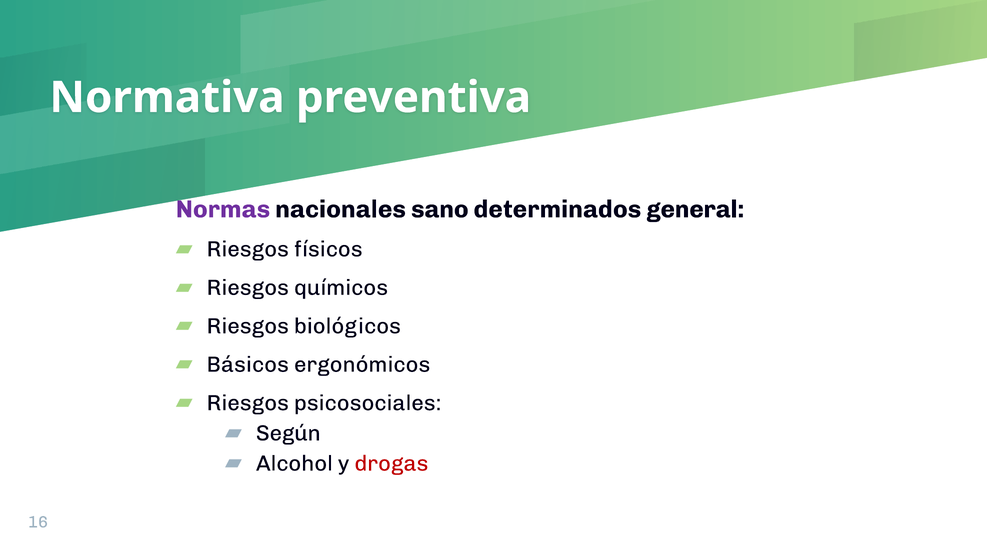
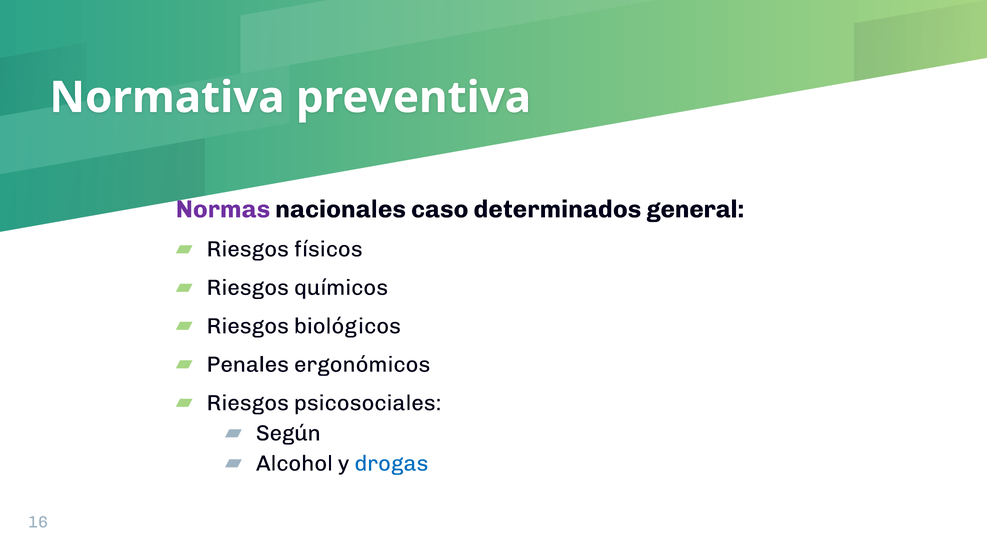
sano: sano -> caso (440, 209)
Básicos: Básicos -> Penales (248, 365)
drogas colour: red -> blue (391, 464)
